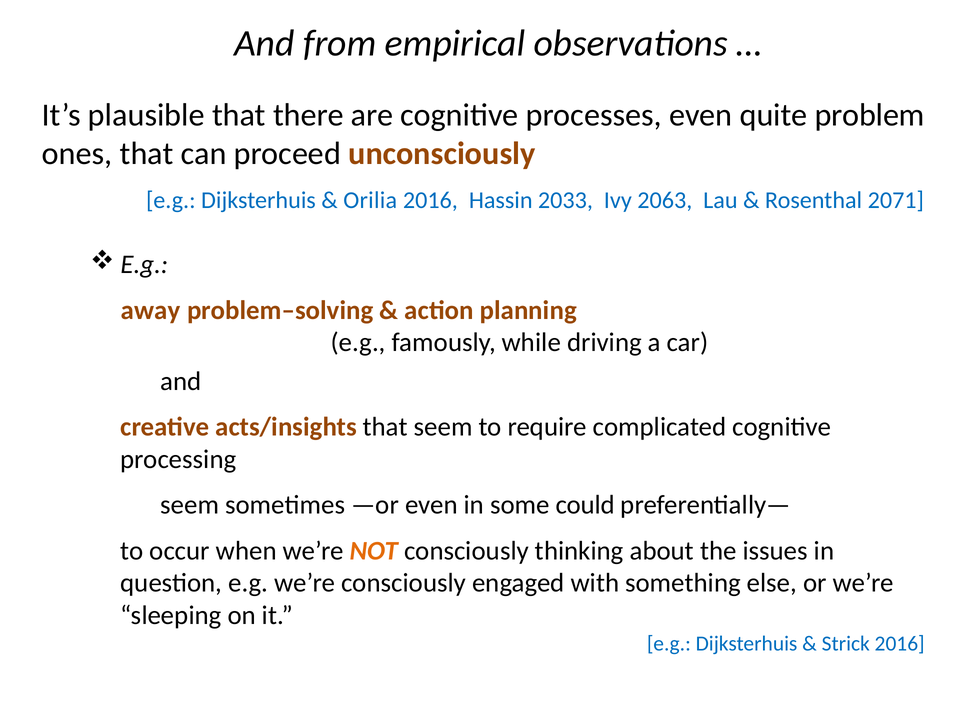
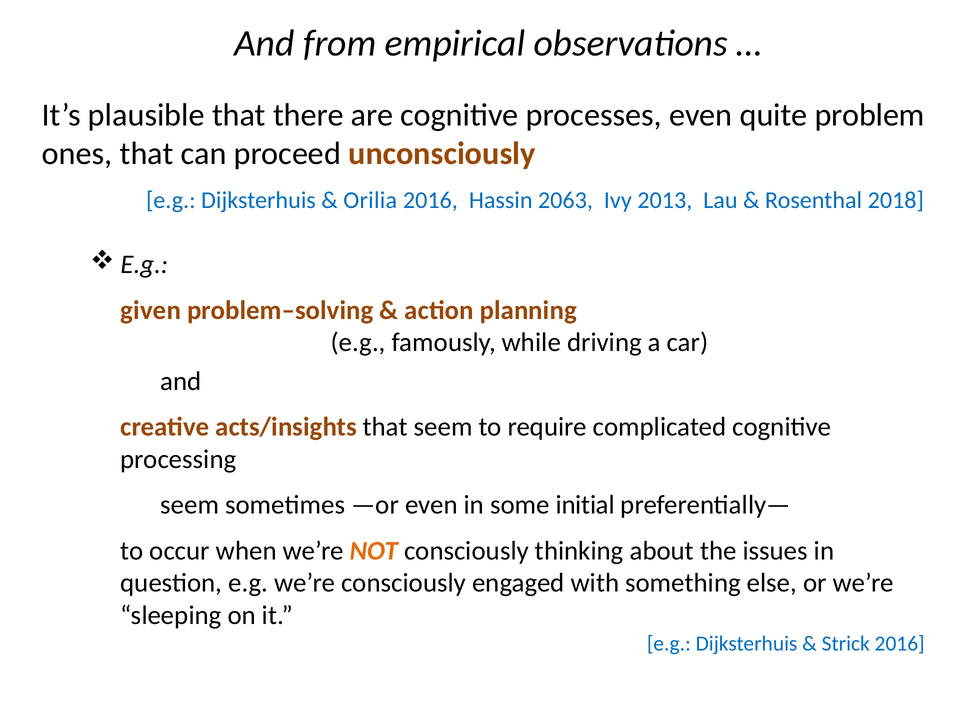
2033: 2033 -> 2063 (565, 200)
2063: 2063 -> 2013 (665, 200)
2071: 2071 -> 2018 (896, 200)
away: away -> given (151, 310)
could: could -> initial (585, 505)
